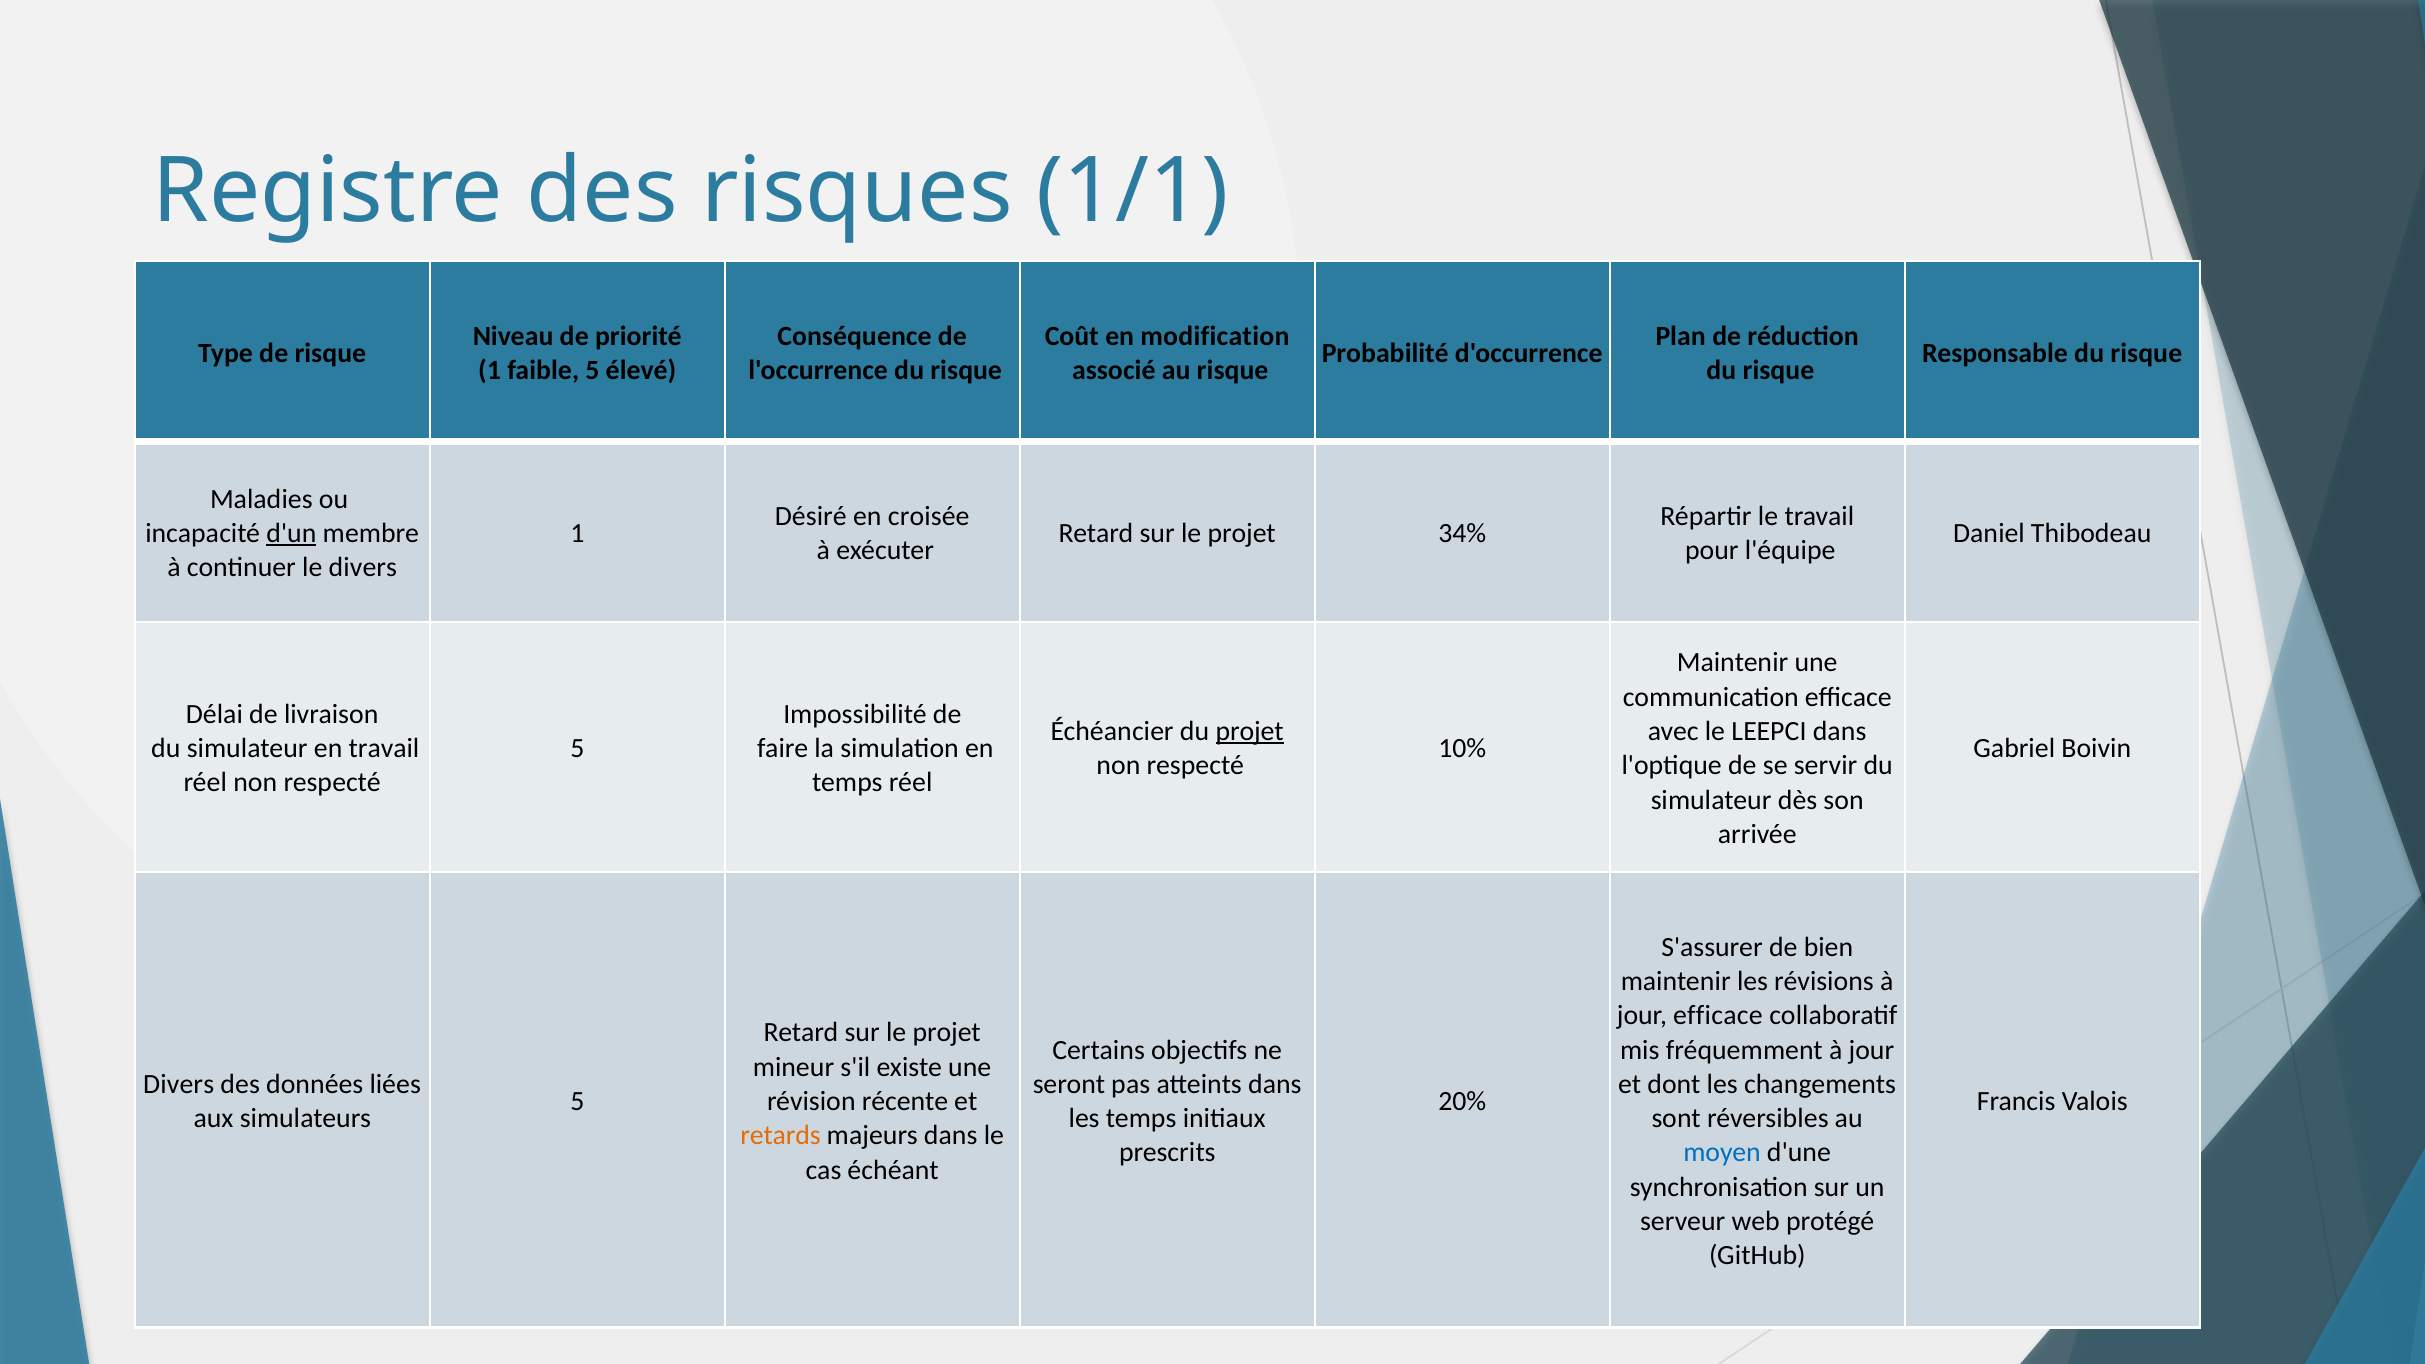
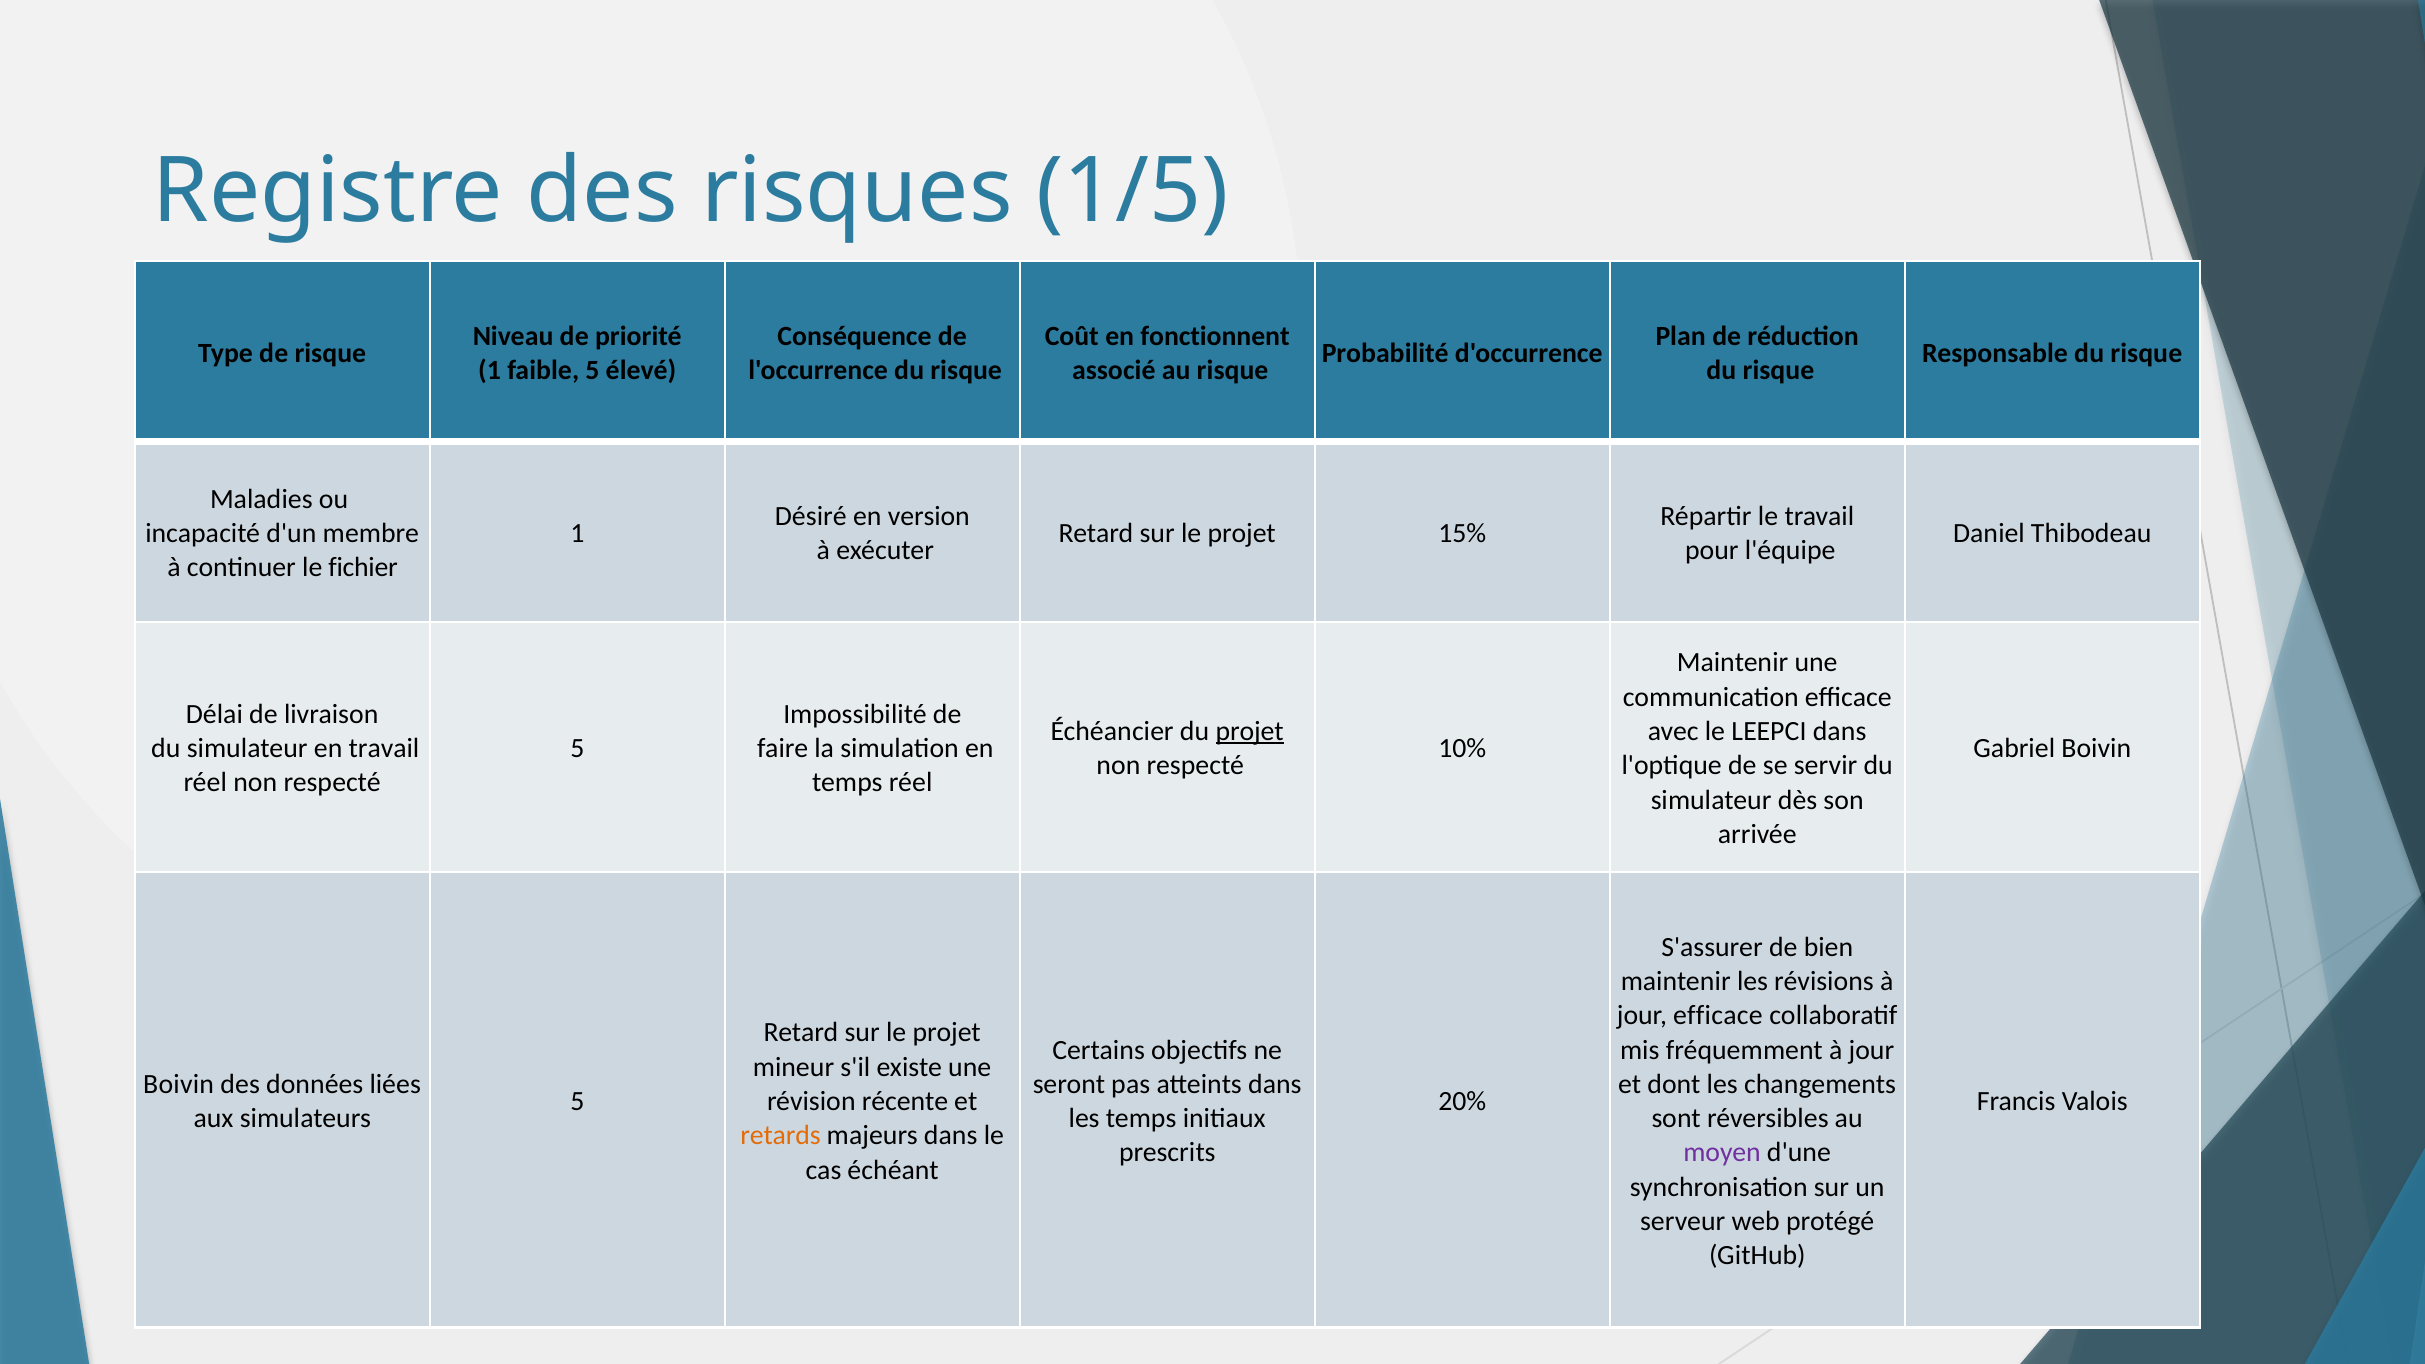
1/1: 1/1 -> 1/5 (1132, 191)
modification: modification -> fonctionnent (1215, 336)
croisée: croisée -> version (929, 516)
d'un underline: present -> none (291, 533)
34%: 34% -> 15% (1462, 533)
le divers: divers -> fichier (363, 568)
Divers: Divers -> Boivin (179, 1084)
moyen colour: blue -> purple (1722, 1153)
